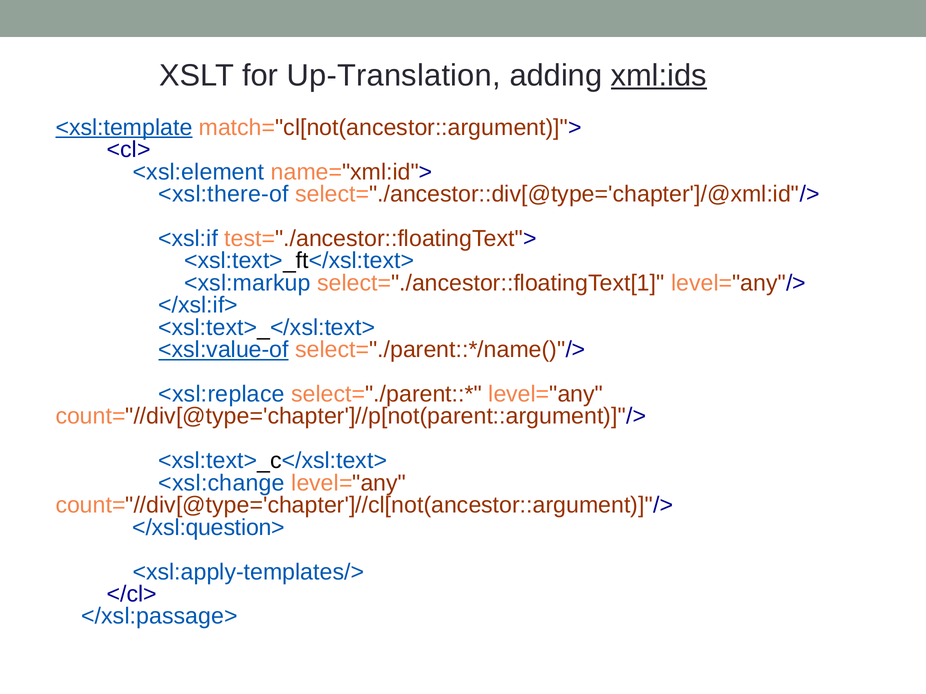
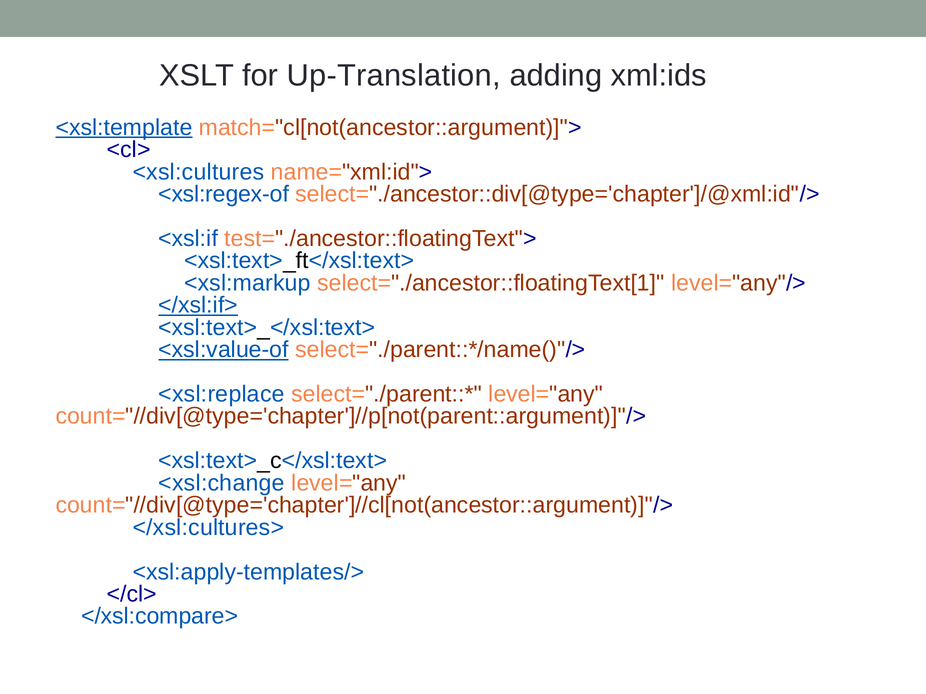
xml:ids underline: present -> none (659, 75)
<xsl:element: <xsl:element -> <xsl:cultures (198, 172)
<xsl:there-of: <xsl:there-of -> <xsl:regex-of (224, 194)
</xsl:if> underline: none -> present (198, 305)
</xsl:question>: </xsl:question> -> </xsl:cultures> (208, 528)
</xsl:passage>: </xsl:passage> -> </xsl:compare> (160, 617)
